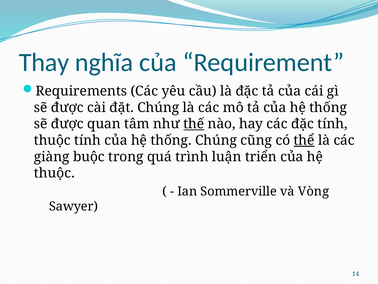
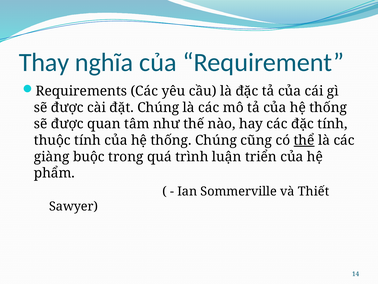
thế underline: present -> none (194, 124)
thuộc: thuộc -> phẩm (54, 173)
Vòng: Vòng -> Thiết (314, 191)
